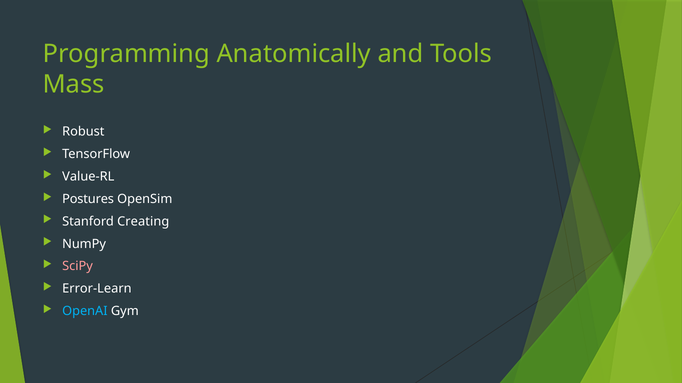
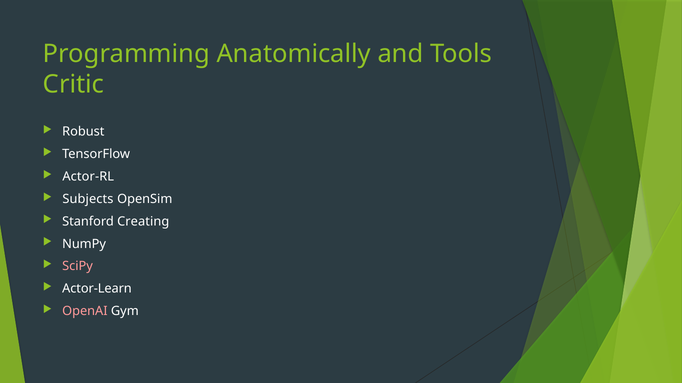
Mass: Mass -> Critic (74, 84)
Value-RL: Value-RL -> Actor-RL (88, 177)
Postures: Postures -> Subjects (88, 199)
Error-Learn: Error-Learn -> Actor-Learn (97, 289)
OpenAI colour: light blue -> pink (85, 312)
